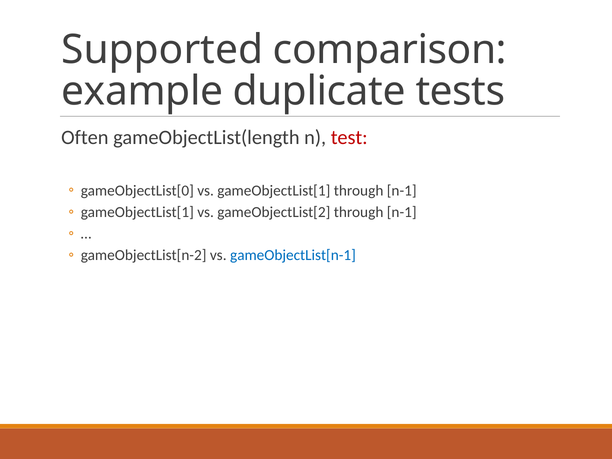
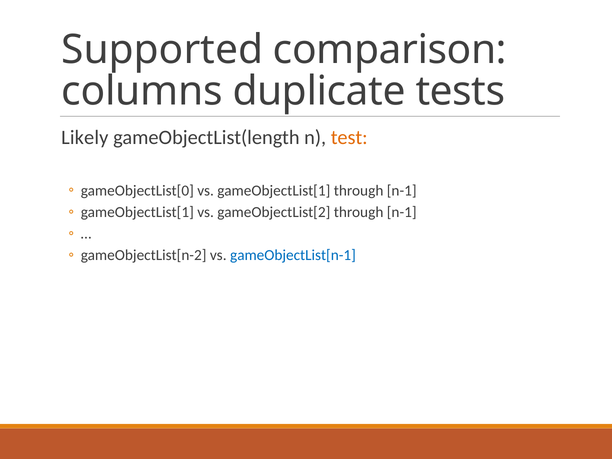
example: example -> columns (142, 91)
Often: Often -> Likely (85, 137)
test colour: red -> orange (349, 137)
